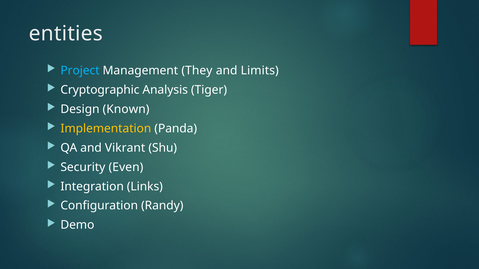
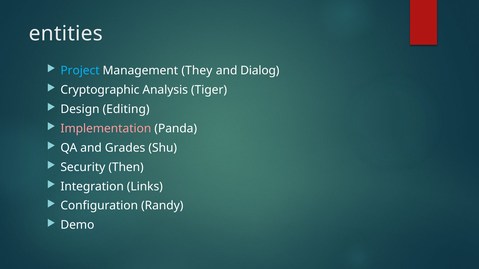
Limits: Limits -> Dialog (260, 71)
Known: Known -> Editing (126, 109)
Implementation colour: yellow -> pink (106, 129)
Vikrant: Vikrant -> Grades (125, 148)
Even: Even -> Then (126, 167)
